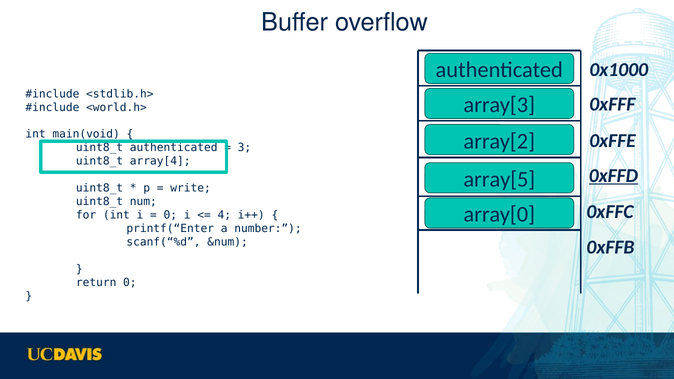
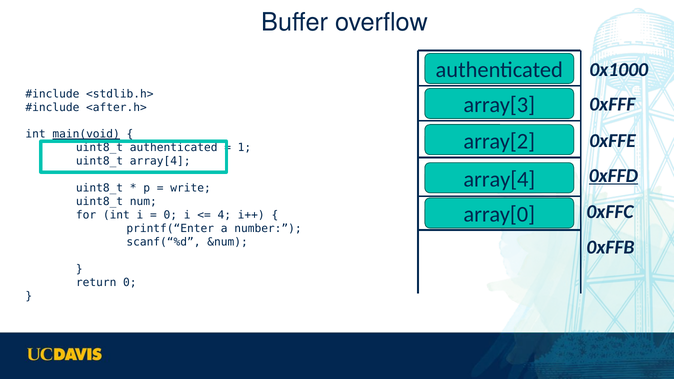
<world.h>: <world.h> -> <after.h> (116, 107)
main(void underline: none -> present (86, 134)
3: 3 -> 1 (244, 148)
array[5: array[5 -> array[4 (499, 179)
